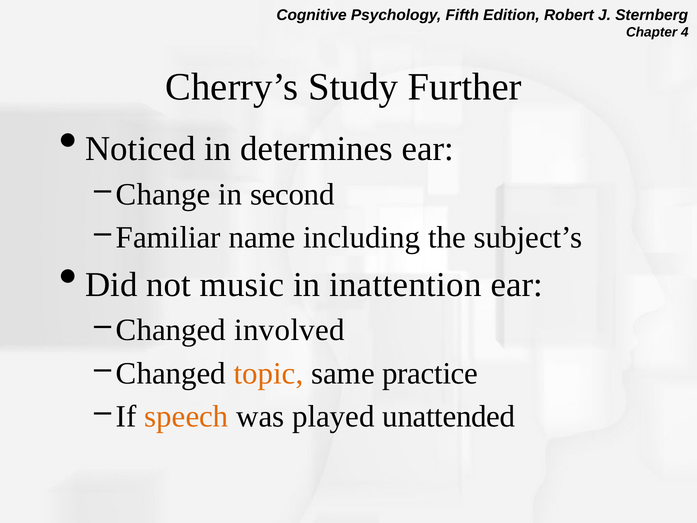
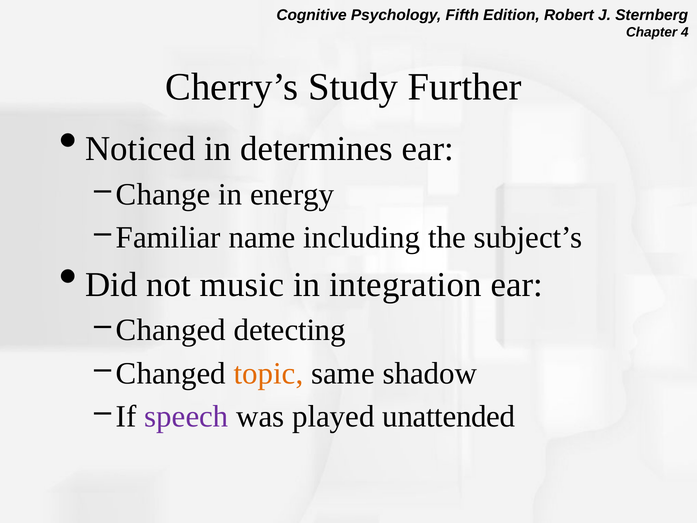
second: second -> energy (292, 194)
inattention: inattention -> integration (405, 284)
involved: involved -> detecting (290, 330)
practice: practice -> shadow (430, 373)
speech colour: orange -> purple (186, 417)
